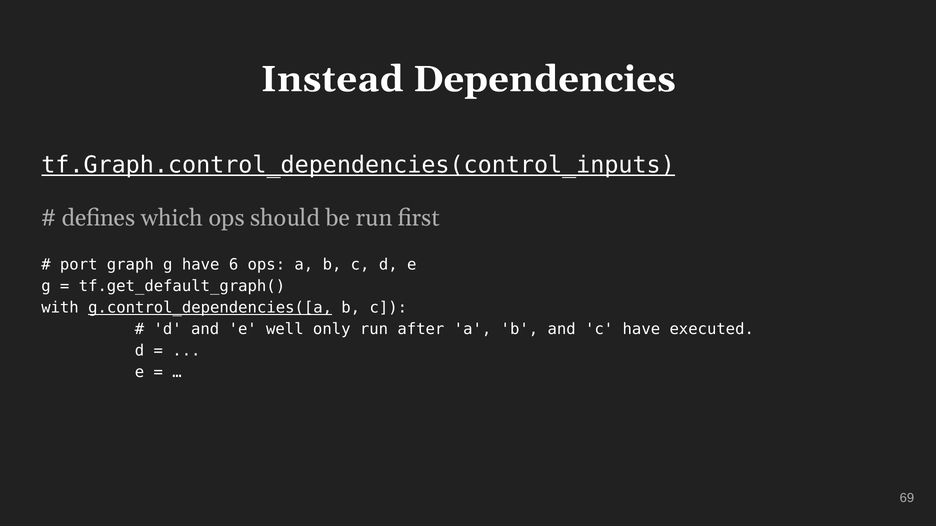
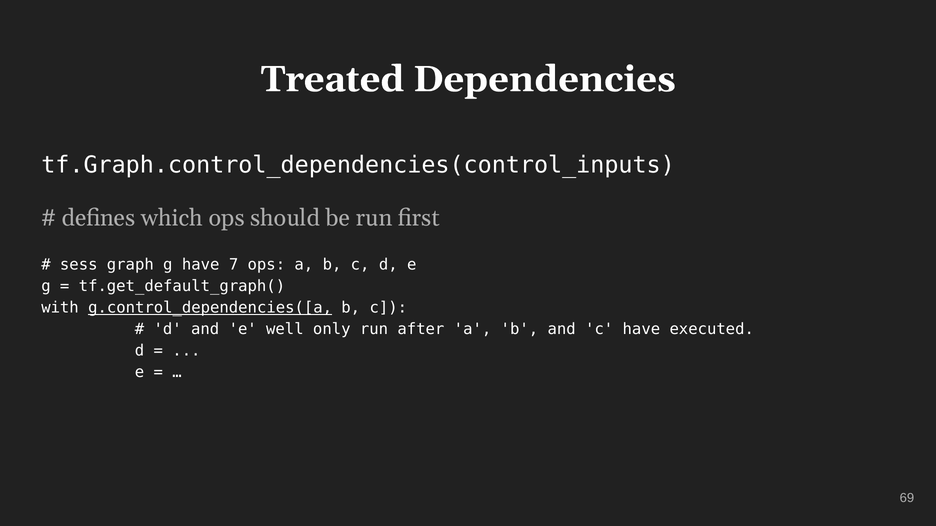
Instead: Instead -> Treated (332, 79)
tf.Graph.control_dependencies(control_inputs underline: present -> none (358, 165)
port: port -> sess (79, 265)
6: 6 -> 7 (234, 265)
